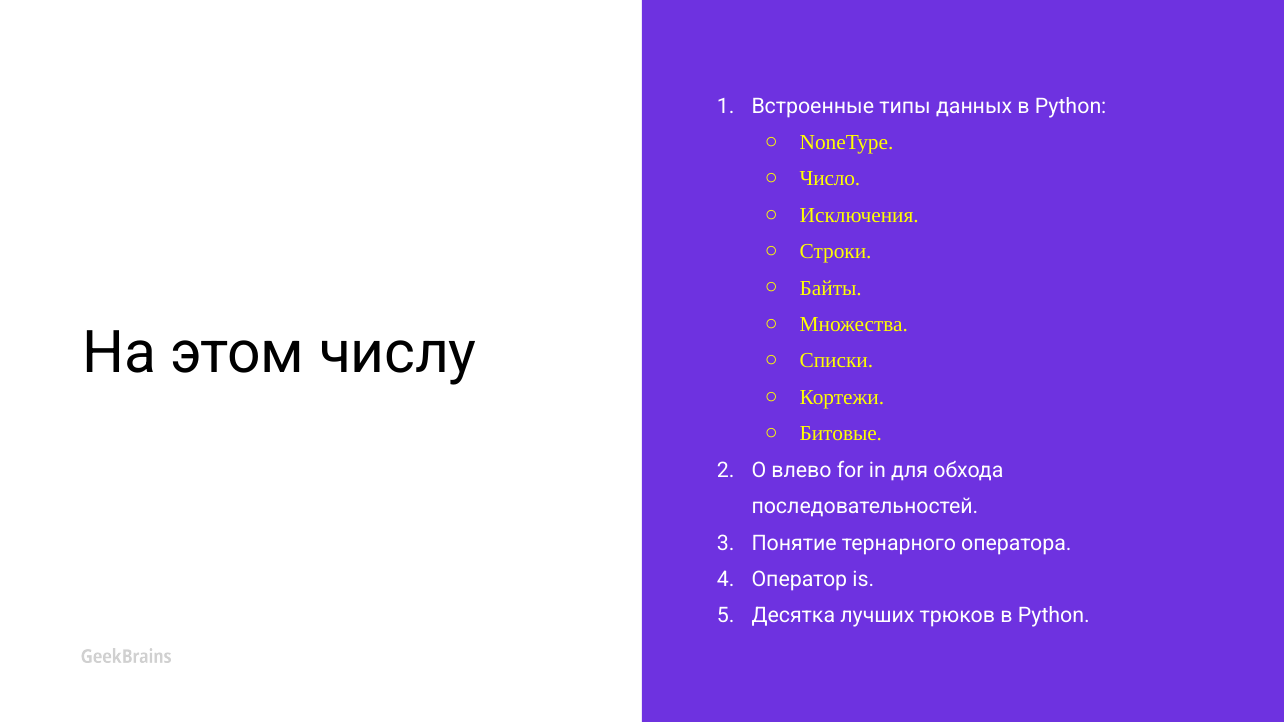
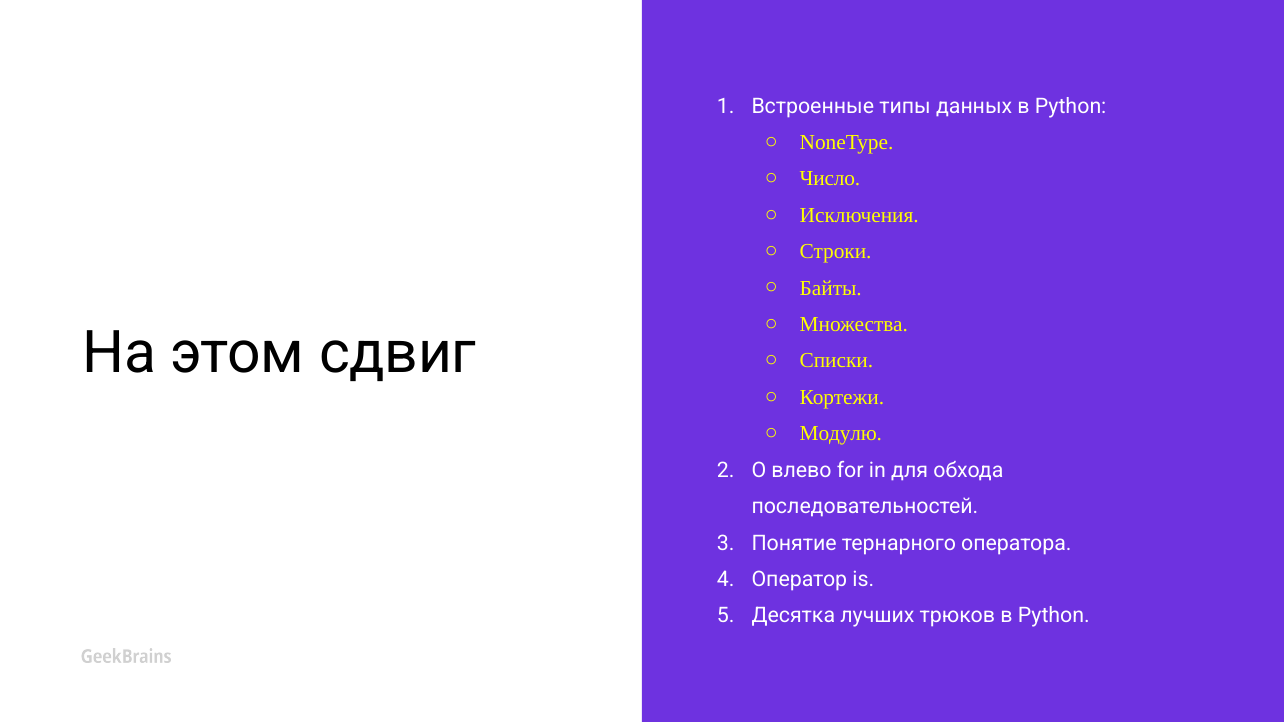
числу: числу -> сдвиг (398, 353)
Битовые: Битовые -> Модулю (841, 434)
